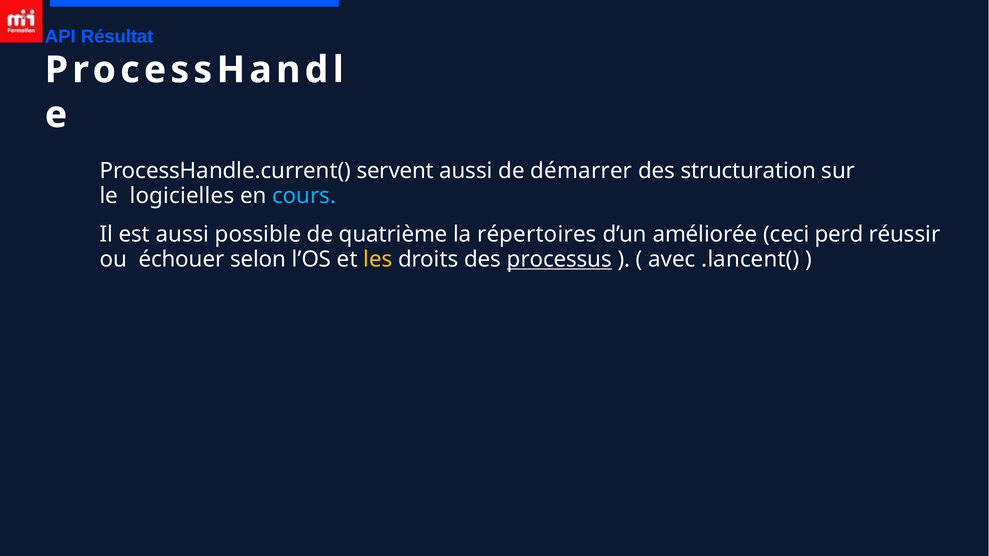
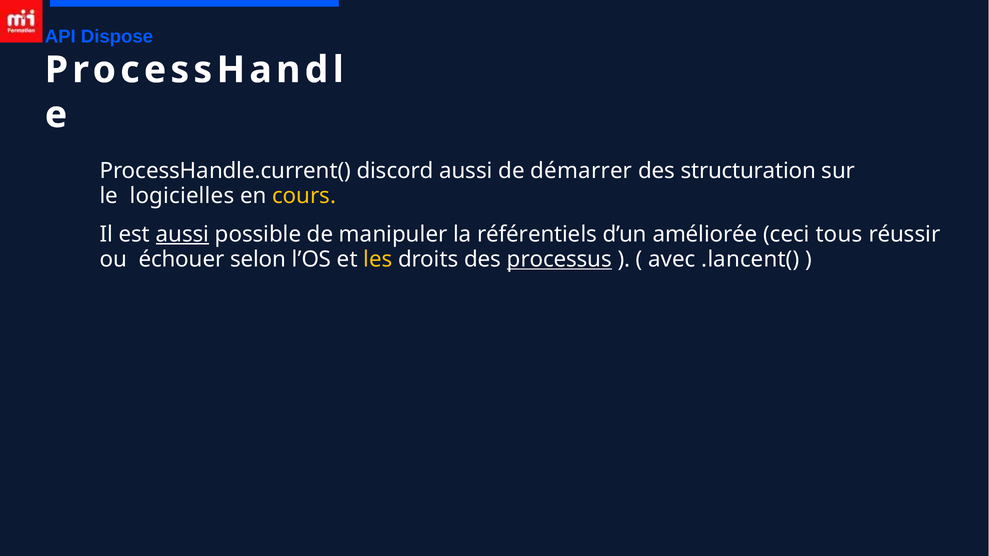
Résultat: Résultat -> Dispose (117, 37)
servent: servent -> discord (395, 171)
cours colour: light blue -> yellow (304, 196)
aussi underline: none -> present (183, 234)
quatrième: quatrième -> manipuler (393, 234)
répertoires: répertoires -> référentiels (537, 234)
perd: perd -> tous (839, 234)
